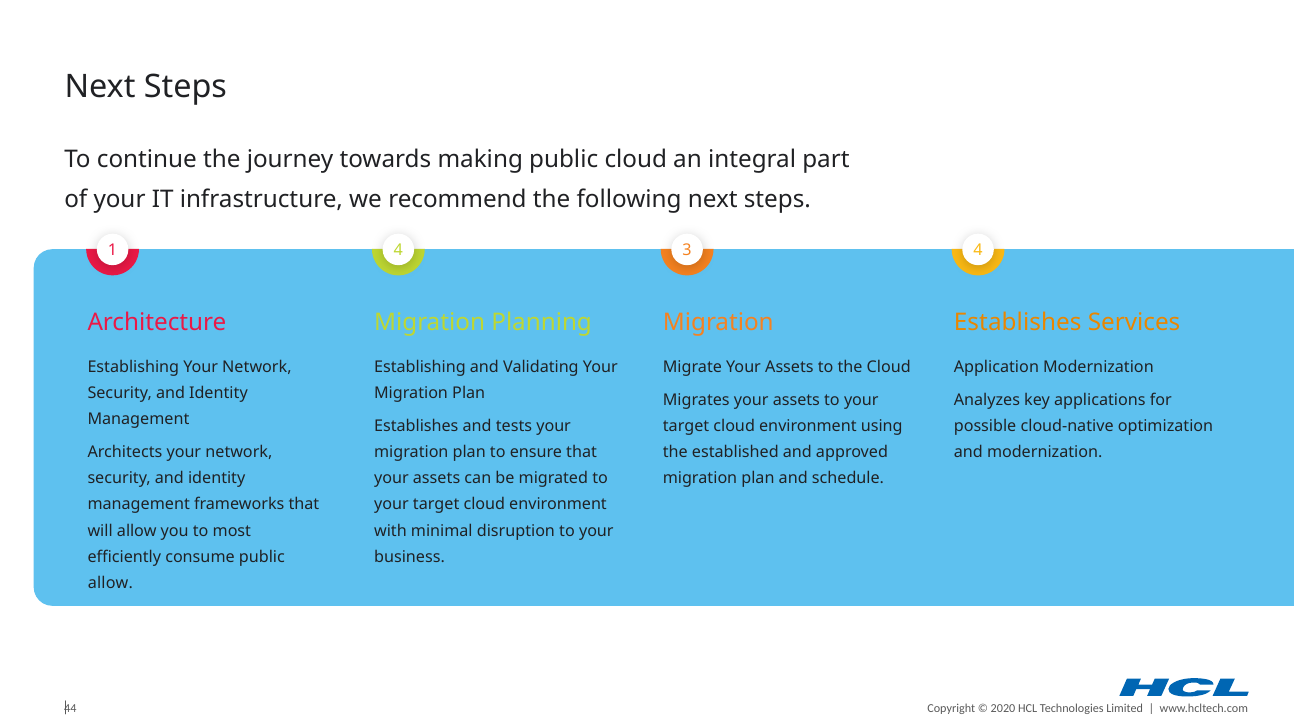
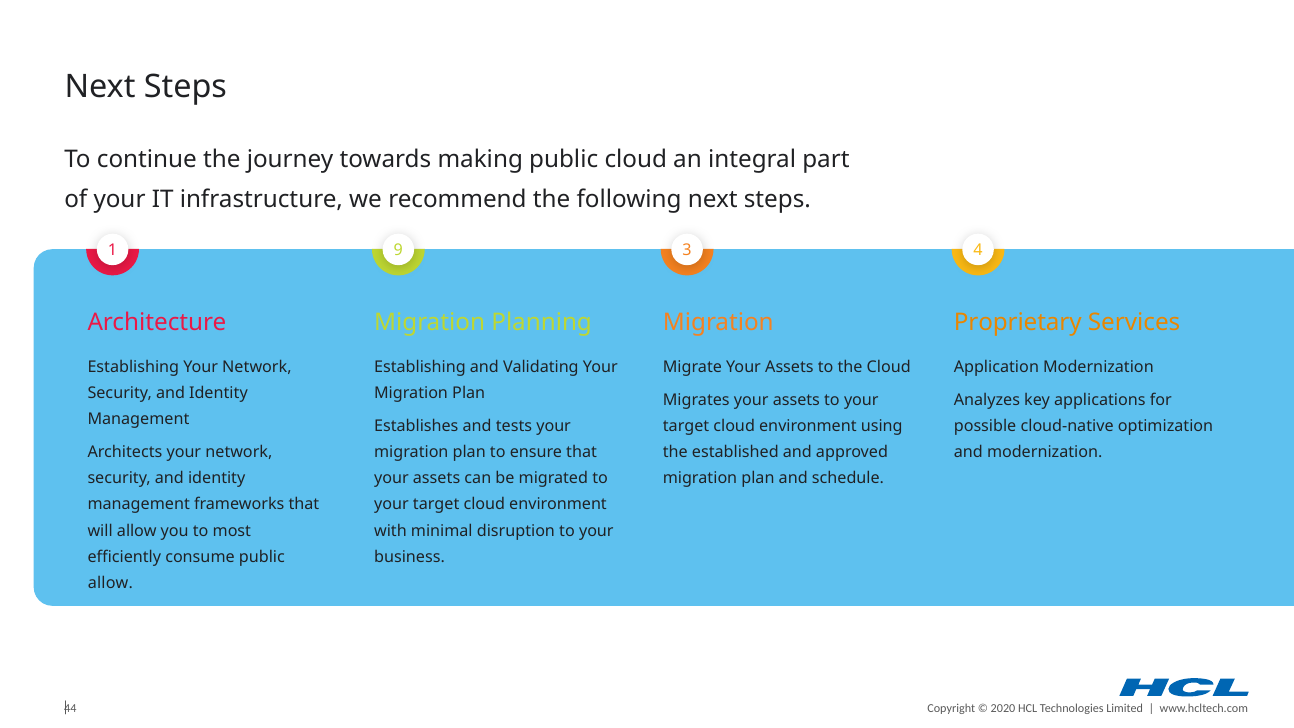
1 4: 4 -> 9 (398, 250)
Establishes: Establishes -> Proprietary (1018, 323)
